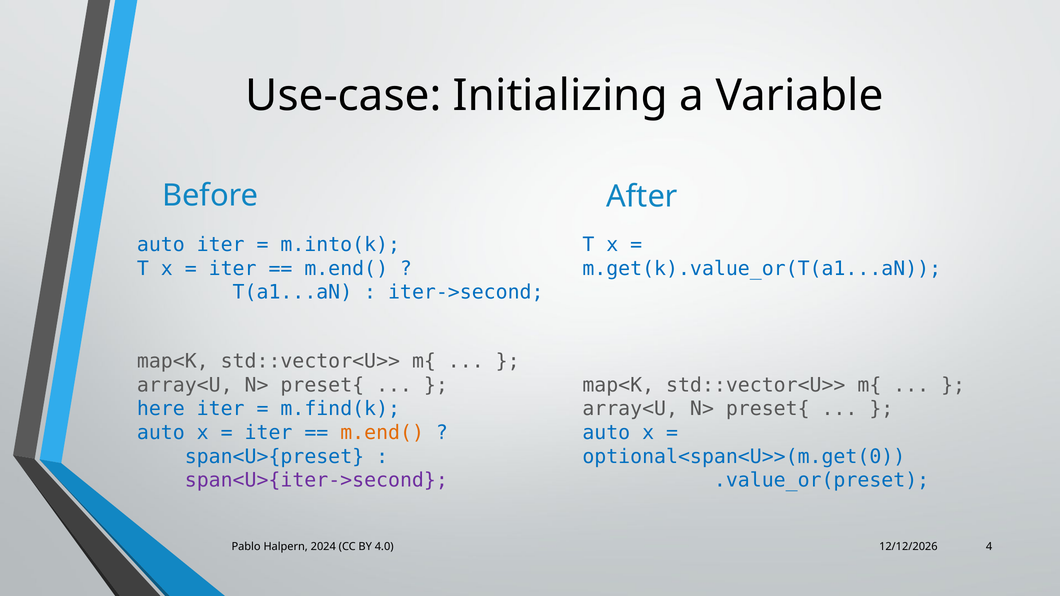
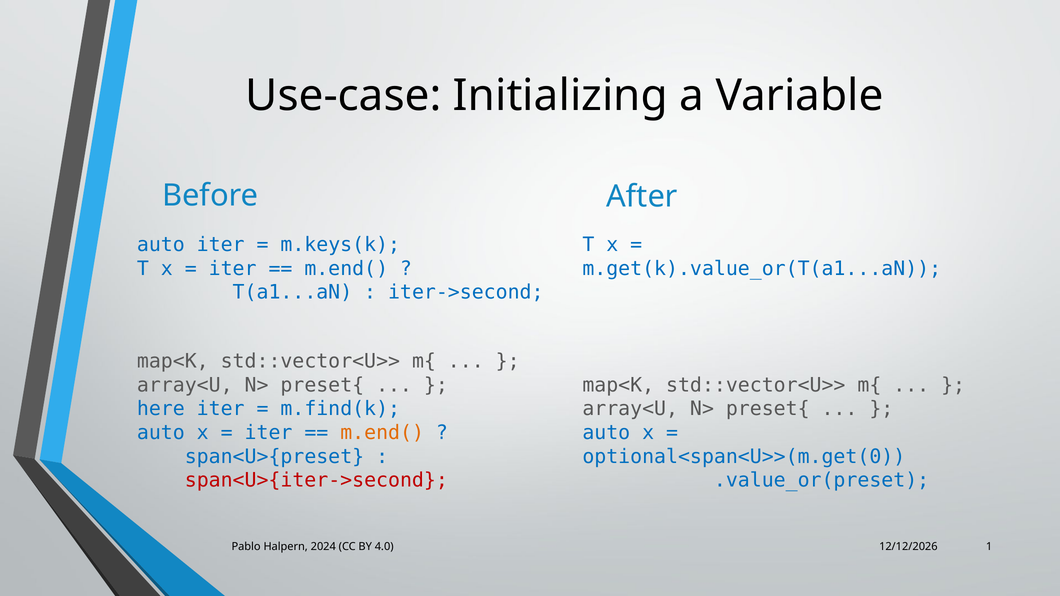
m.into(k: m.into(k -> m.keys(k (340, 245)
span<U>{iter->second colour: purple -> red (316, 481)
4: 4 -> 1 (989, 547)
